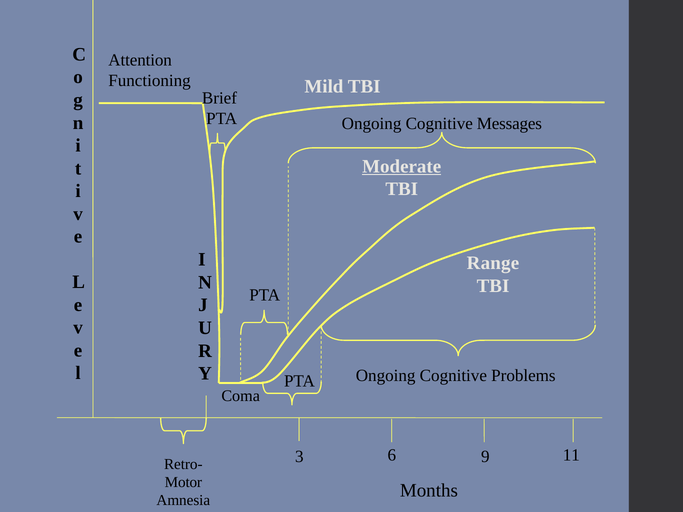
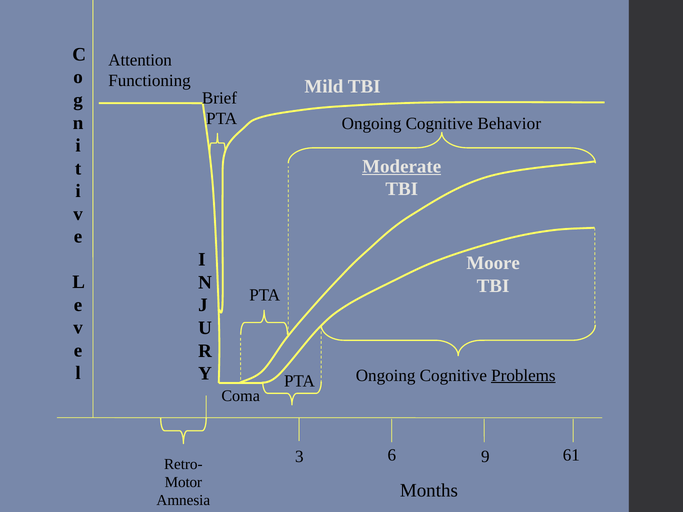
Messages: Messages -> Behavior (509, 124)
Range: Range -> Moore (493, 263)
Problems underline: none -> present (523, 376)
11: 11 -> 61 (571, 455)
